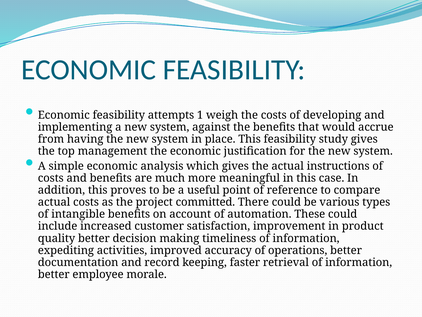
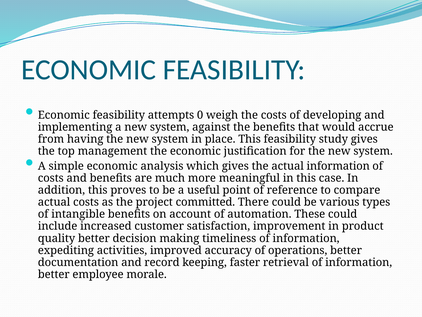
1: 1 -> 0 (200, 115)
actual instructions: instructions -> information (338, 166)
